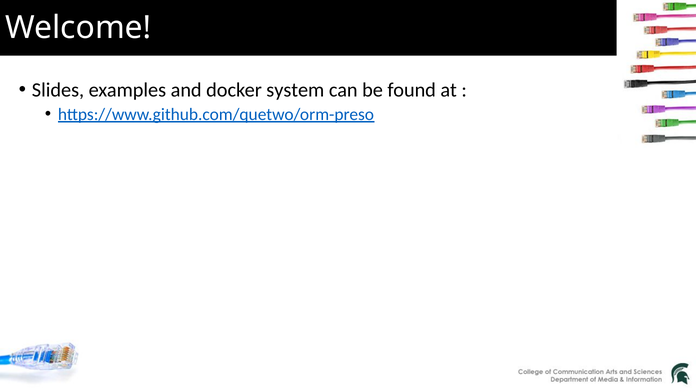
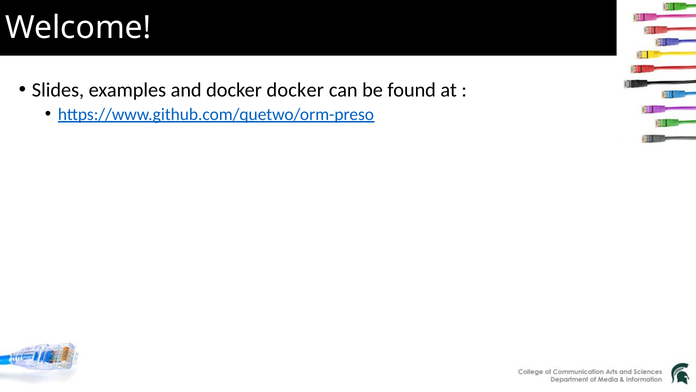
docker system: system -> docker (295, 90)
